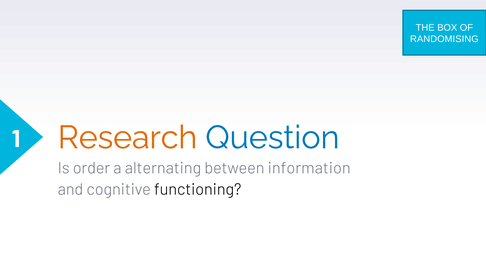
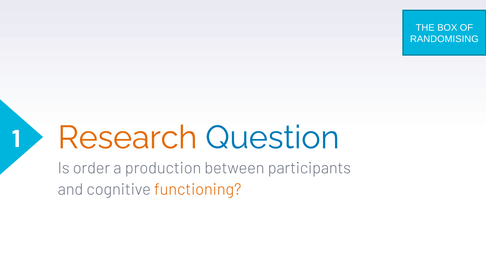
alternating: alternating -> production (163, 168)
information: information -> participants (309, 168)
functioning colour: black -> orange (198, 189)
